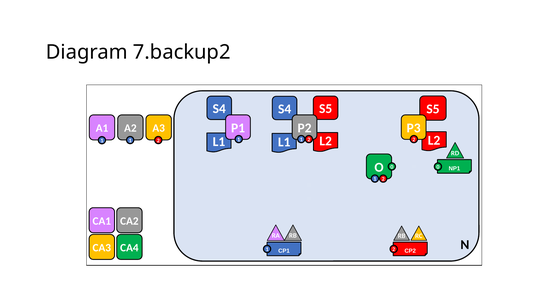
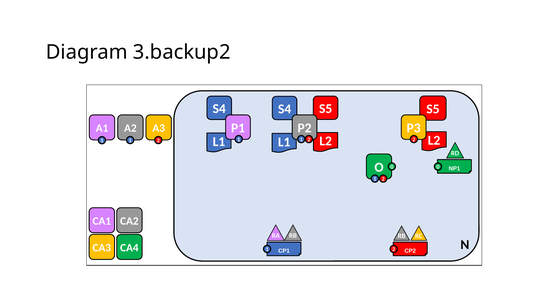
7.backup2: 7.backup2 -> 3.backup2 (182, 52)
